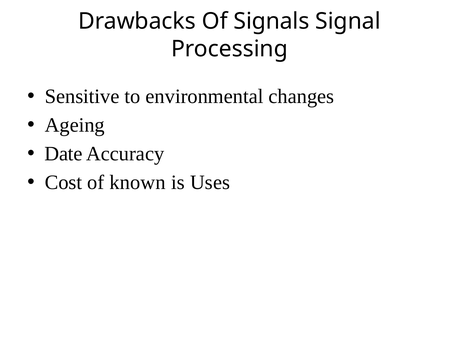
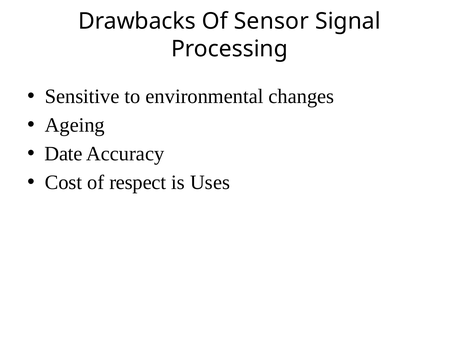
Signals: Signals -> Sensor (271, 21)
known: known -> respect (138, 182)
